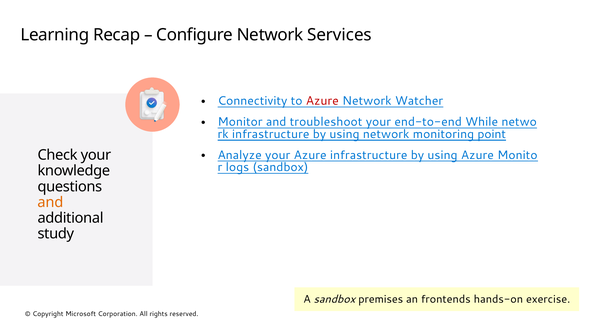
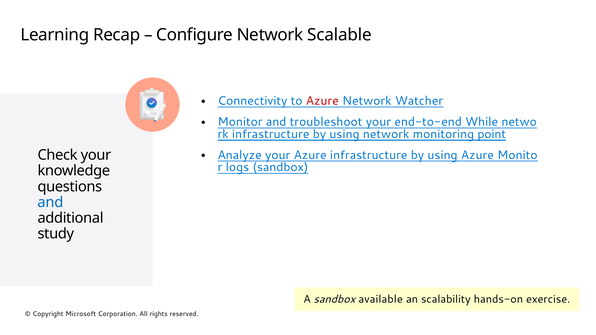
Services: Services -> Scalable (339, 35)
and colour: orange -> blue (50, 202)
premises: premises -> available (381, 299)
frontends: frontends -> scalability (446, 299)
